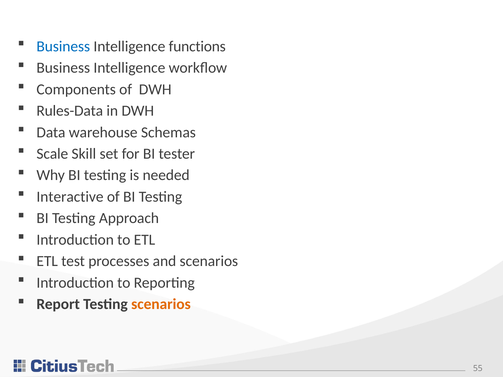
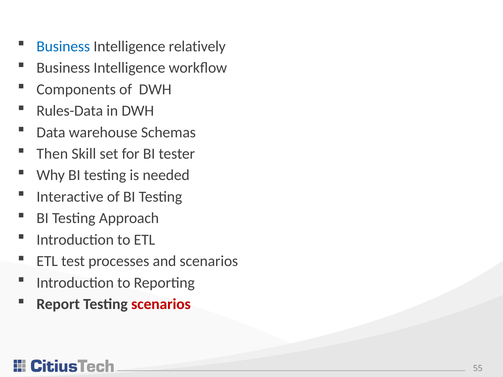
functions: functions -> relatively (197, 46)
Scale: Scale -> Then (52, 154)
scenarios colour: orange -> red (161, 304)
